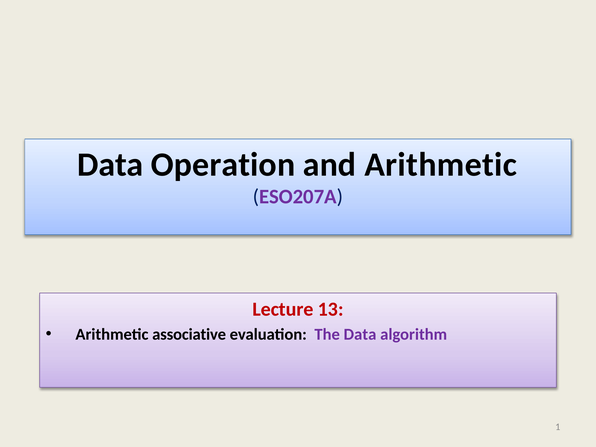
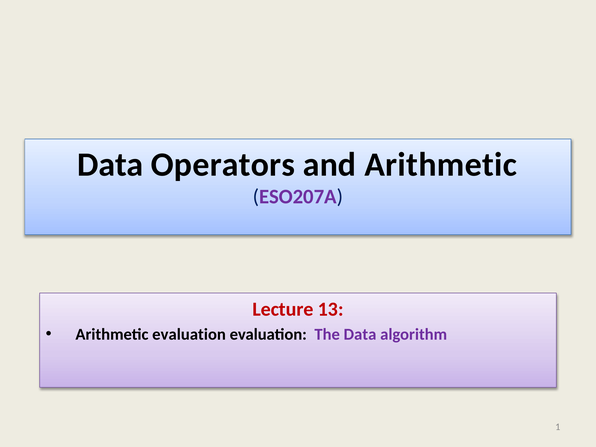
Operation: Operation -> Operators (223, 165)
Arithmetic associative: associative -> evaluation (189, 334)
